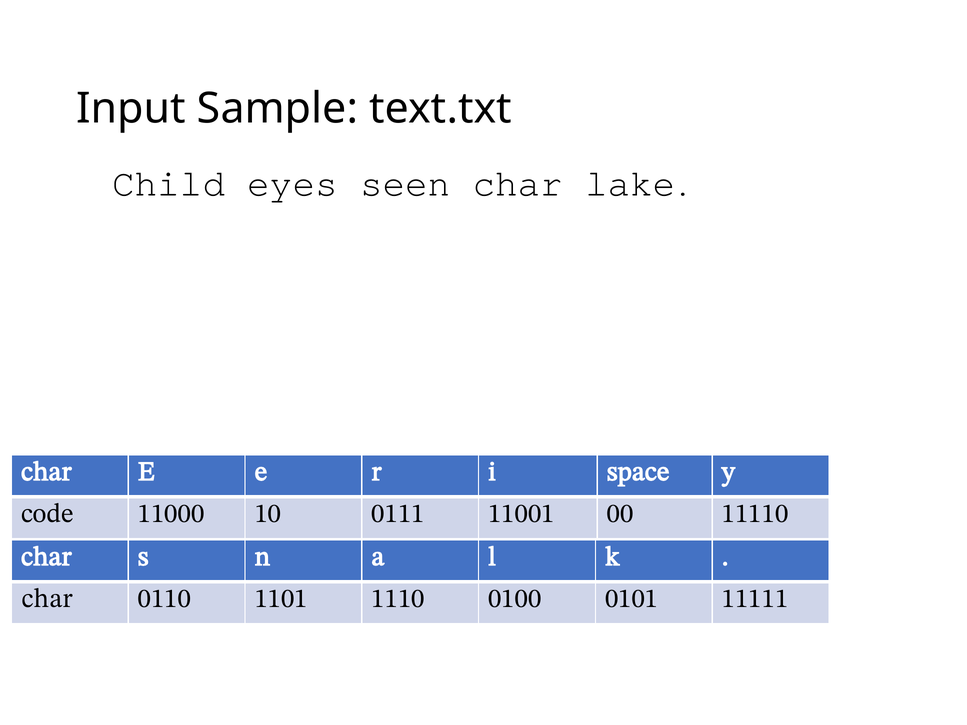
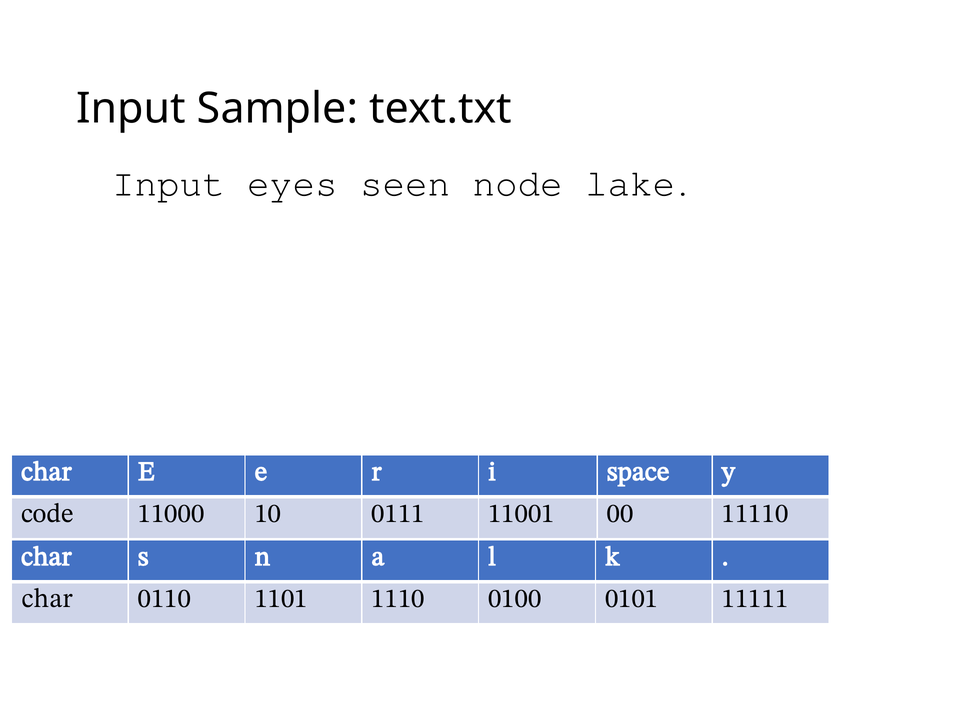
Child: Child -> Input (169, 184)
seen char: char -> node (518, 184)
